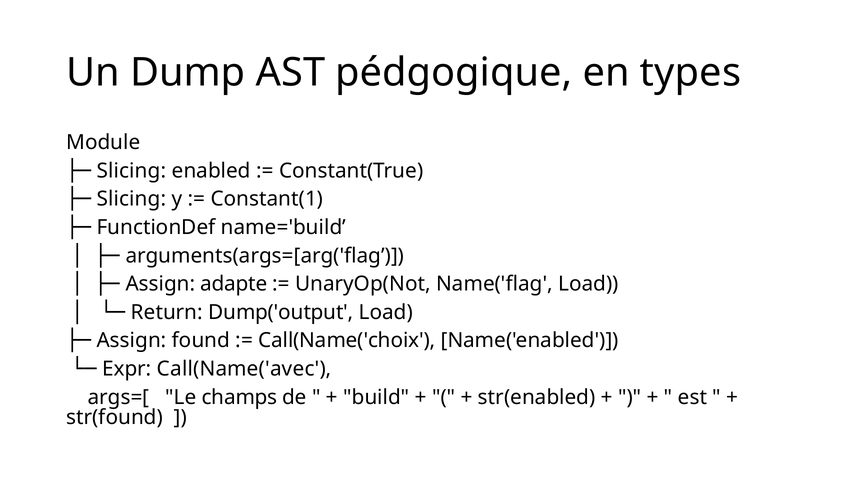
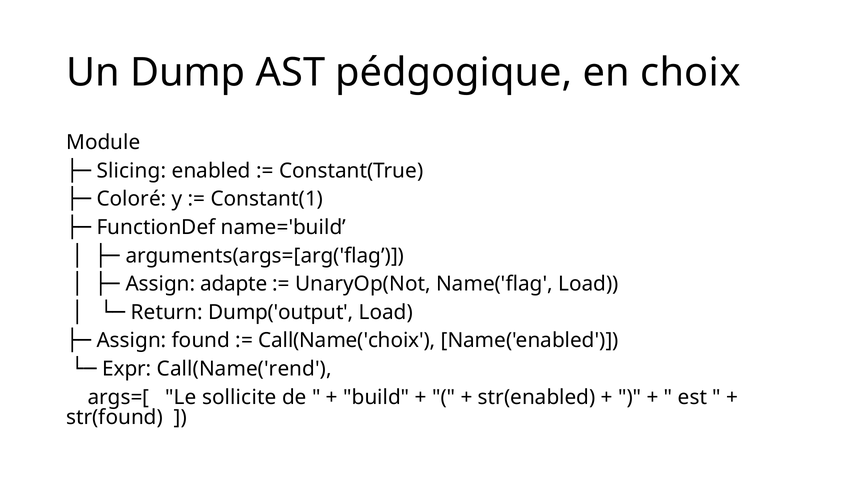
types: types -> choix (690, 73)
Slicing: Slicing -> Coloré (132, 199)
Call(Name('avec: Call(Name('avec -> Call(Name('rend (244, 369)
champs: champs -> sollicite (239, 397)
